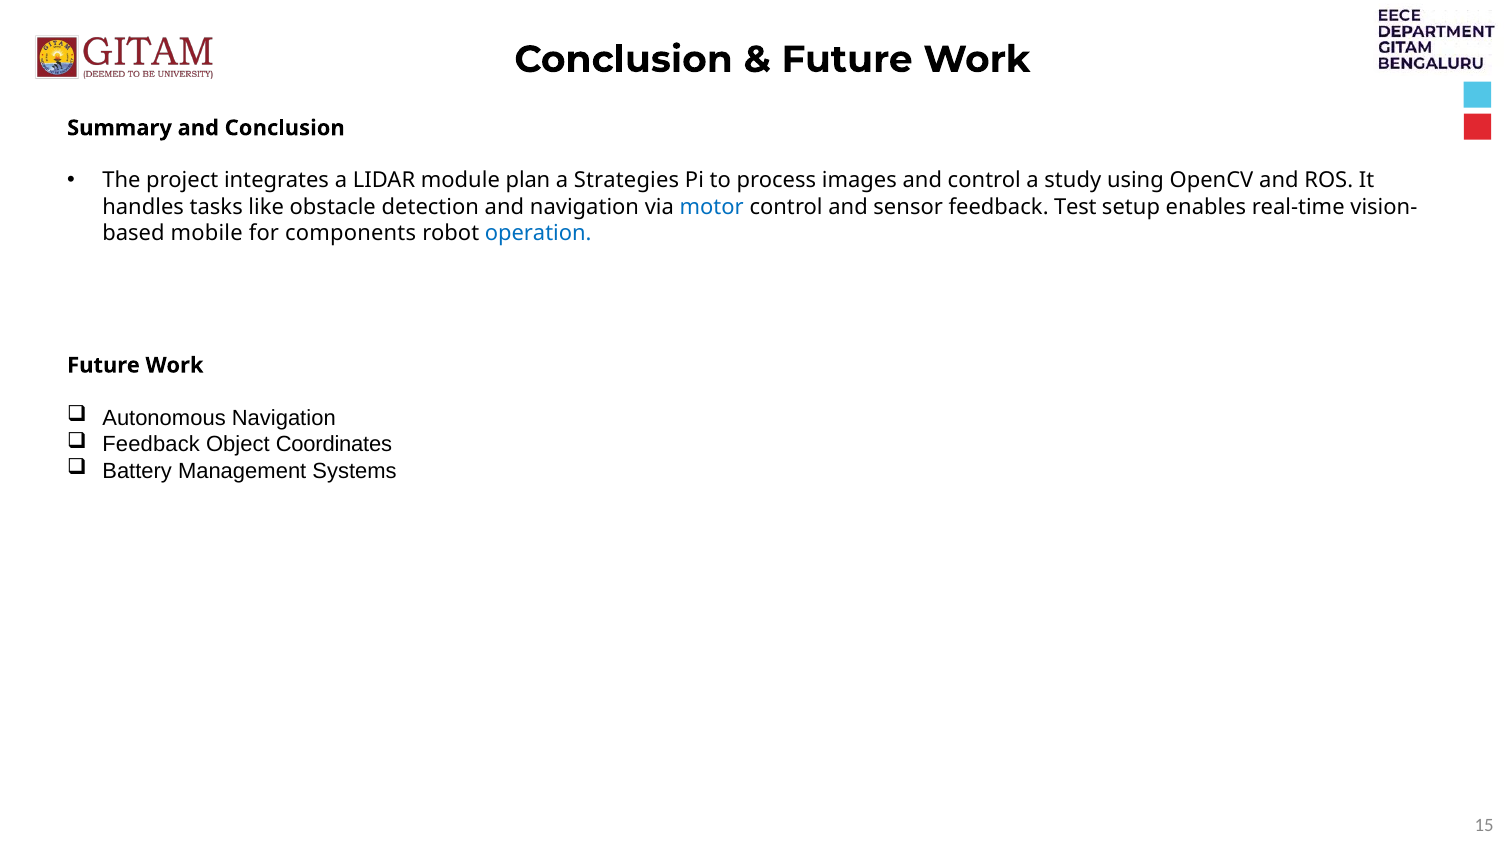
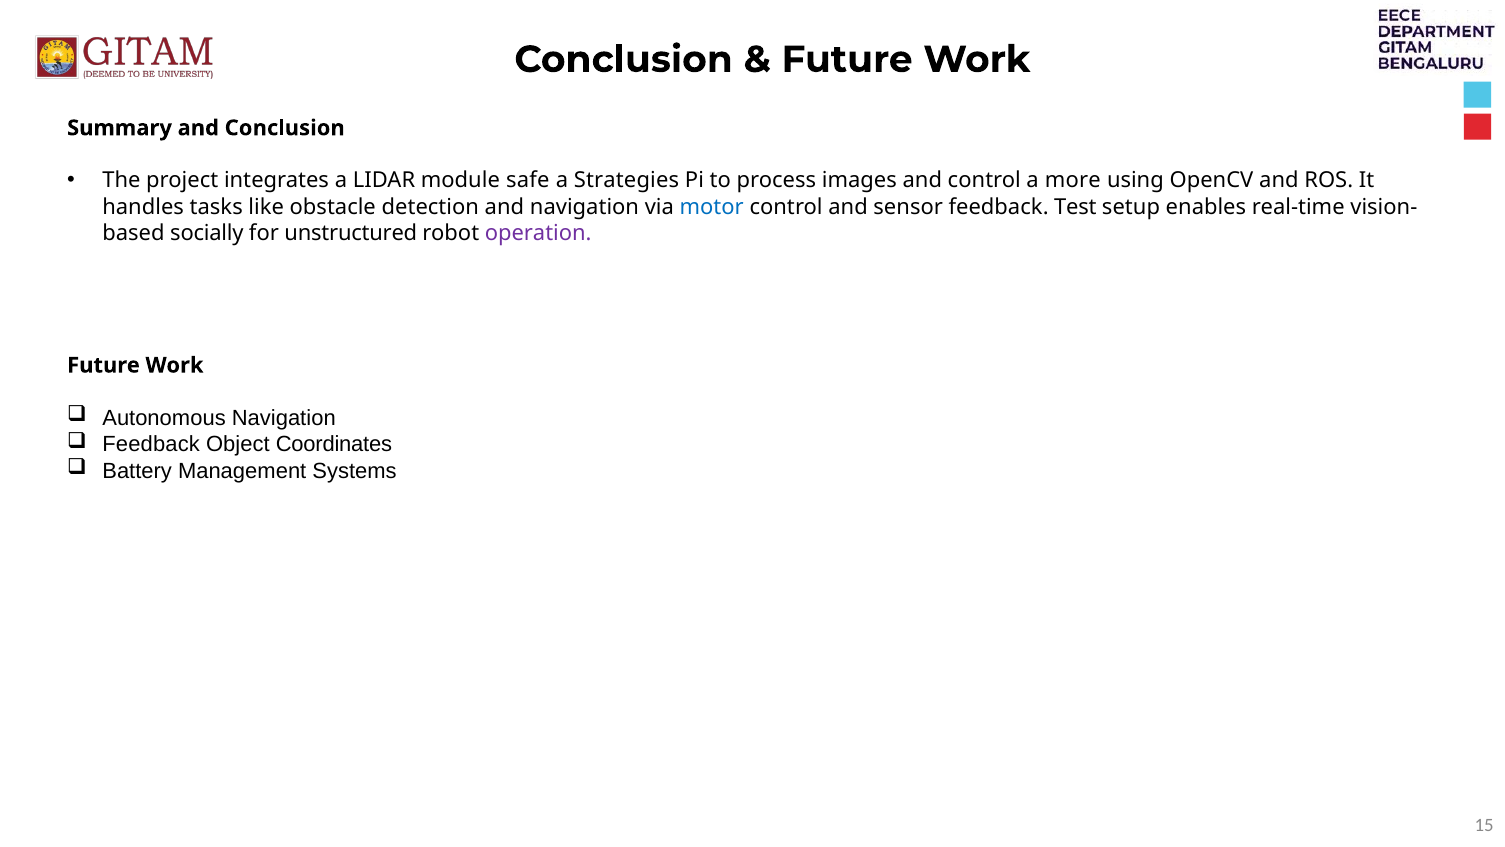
plan: plan -> safe (528, 181)
study: study -> more (1073, 181)
mobile: mobile -> socially (207, 233)
components: components -> unstructured (351, 233)
operation colour: blue -> purple (538, 233)
